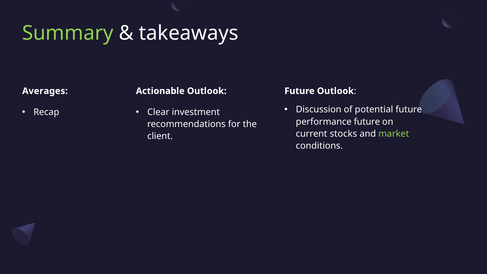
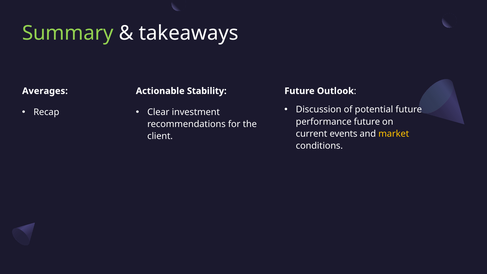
Actionable Outlook: Outlook -> Stability (207, 91)
stocks: stocks -> events (343, 134)
market colour: light green -> yellow (394, 134)
